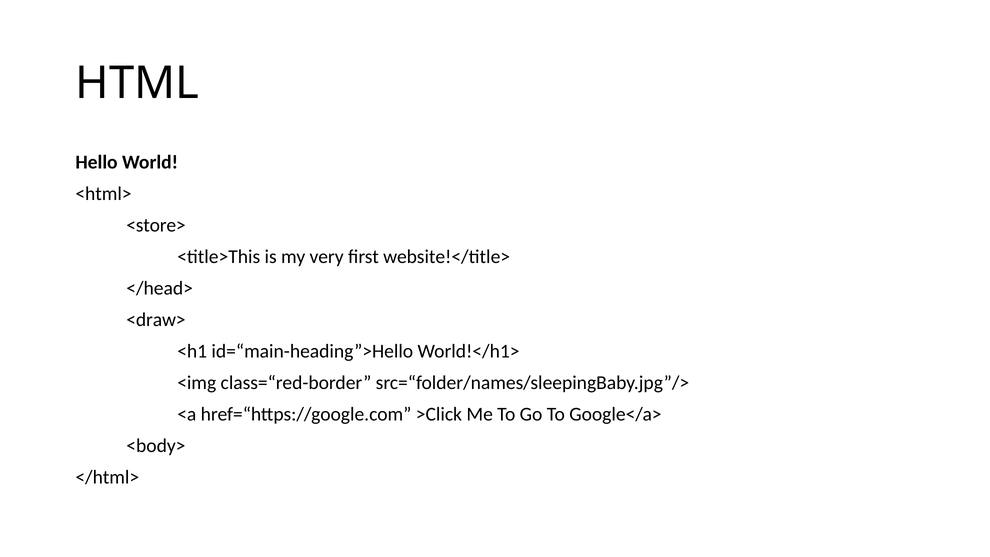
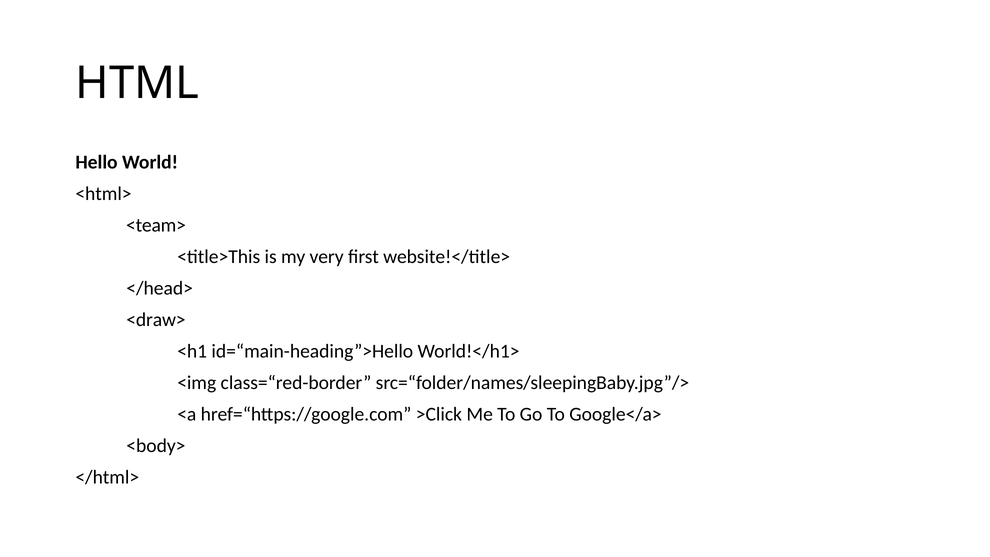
<store>: <store> -> <team> (156, 225)
